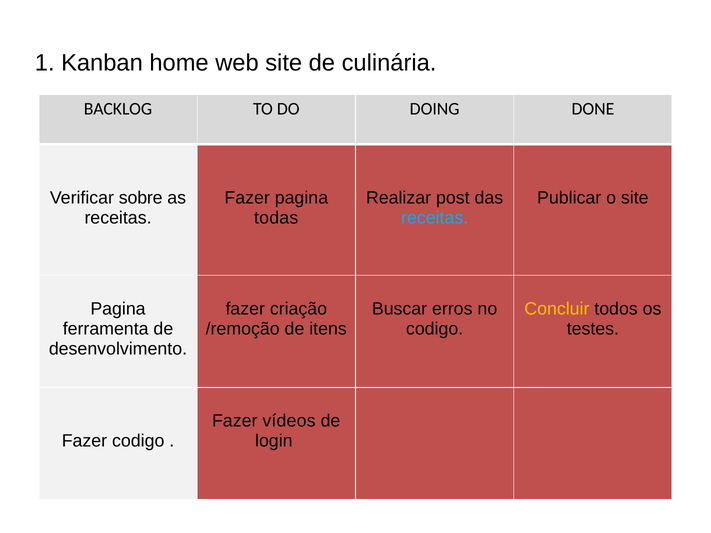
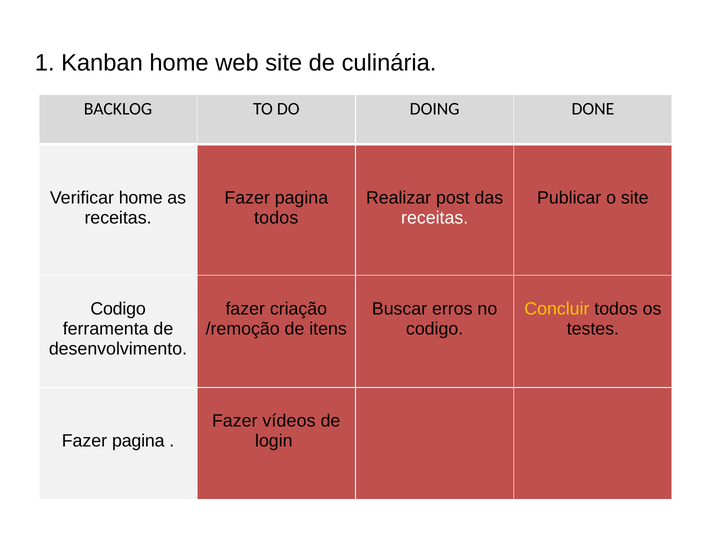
Verificar sobre: sobre -> home (141, 198)
todas: todas -> todos (276, 218)
receitas colour: light blue -> white (435, 218)
Pagina: Pagina -> Codigo (118, 309)
codigo: codigo -> pagina (138, 441)
